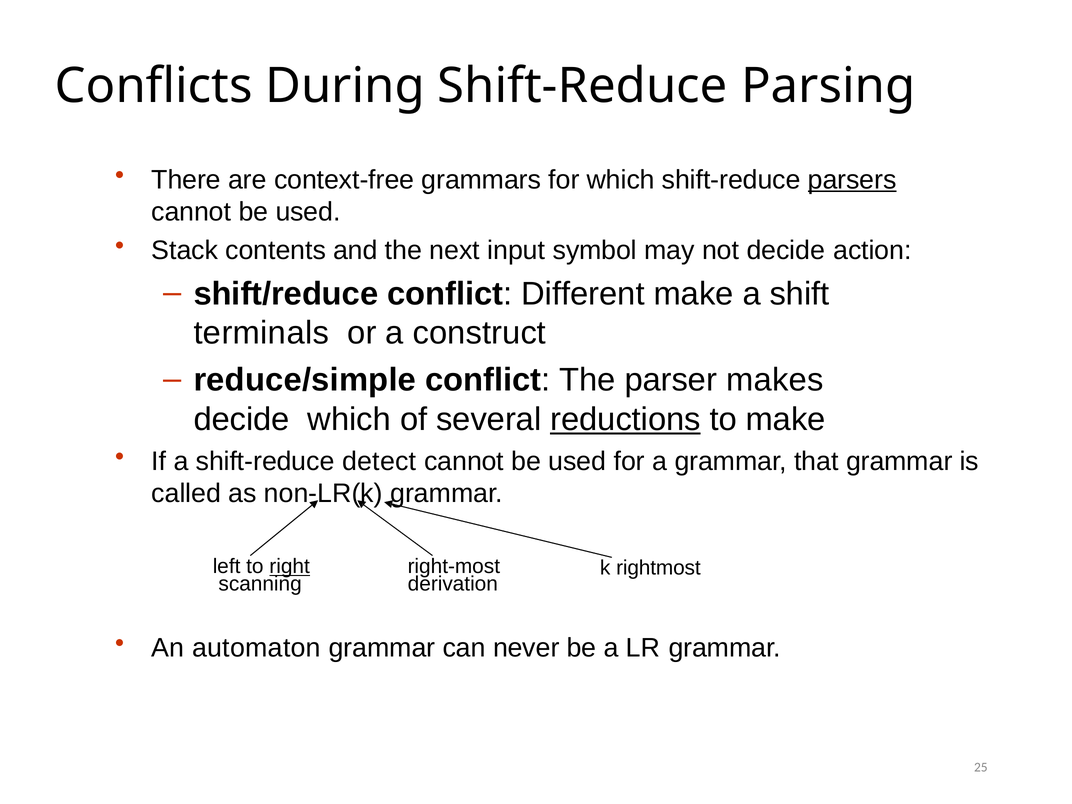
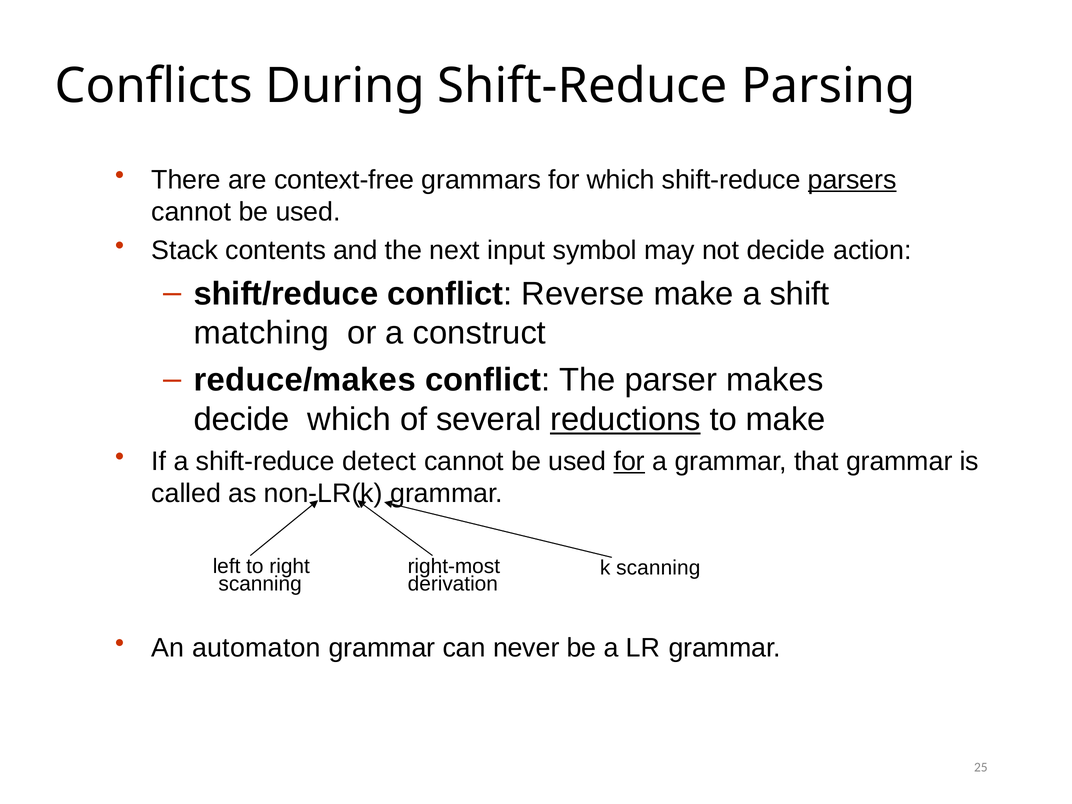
Different: Different -> Reverse (583, 294)
terminals: terminals -> matching (261, 333)
reduce/simple: reduce/simple -> reduce/makes (305, 380)
for underline: none -> present (629, 461)
right underline: present -> none (290, 566)
k rightmost: rightmost -> scanning (658, 568)
